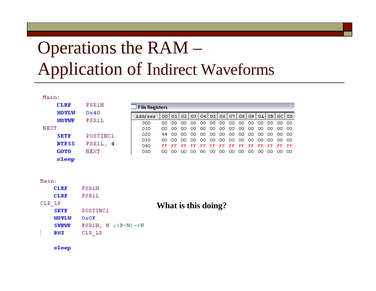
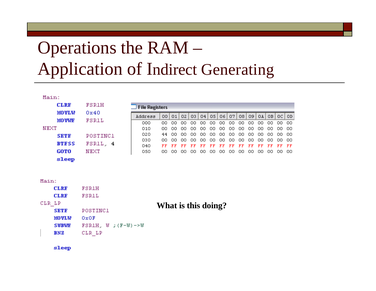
Waveforms: Waveforms -> Generating (238, 70)
